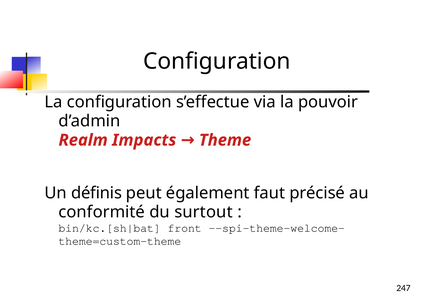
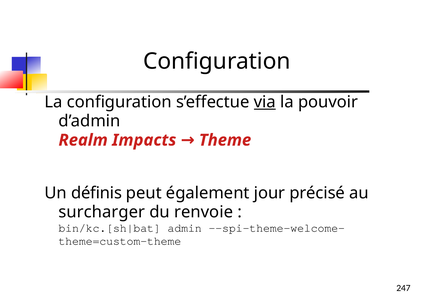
via underline: none -> present (265, 102)
faut: faut -> jour (270, 193)
conformité: conformité -> surcharger (102, 212)
surtout: surtout -> renvoie (204, 212)
front: front -> admin (185, 228)
